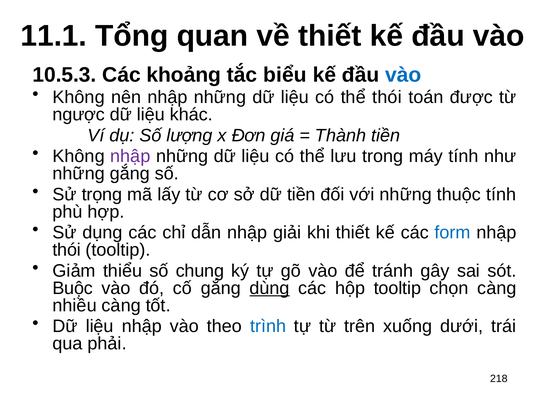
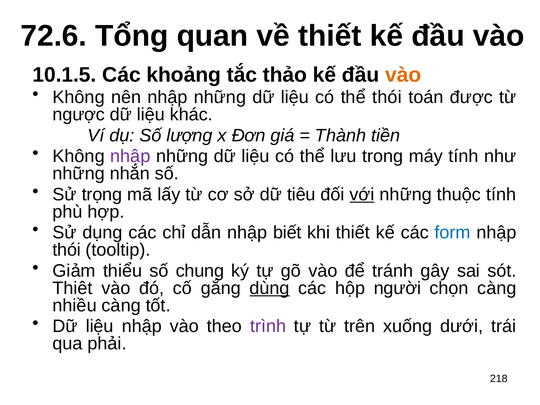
11.1: 11.1 -> 72.6 (54, 36)
10.5.3: 10.5.3 -> 10.1.5 (64, 75)
biểu: biểu -> thảo (285, 75)
vào colour: blue -> orange (403, 75)
những gắng: gắng -> nhắn (130, 174)
dữ tiền: tiền -> tiêu (301, 195)
với underline: none -> present (362, 195)
giải: giải -> biết (287, 233)
Buộc: Buộc -> Thiêt (73, 288)
hộp tooltip: tooltip -> người (397, 288)
trình colour: blue -> purple (268, 326)
